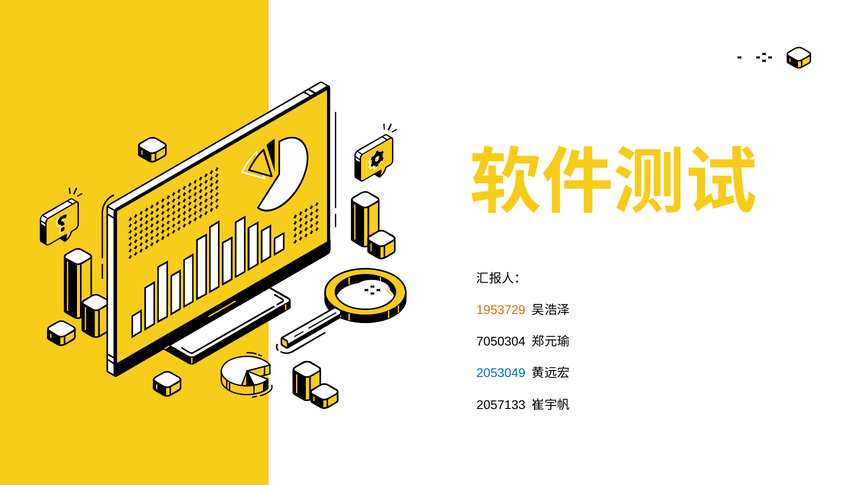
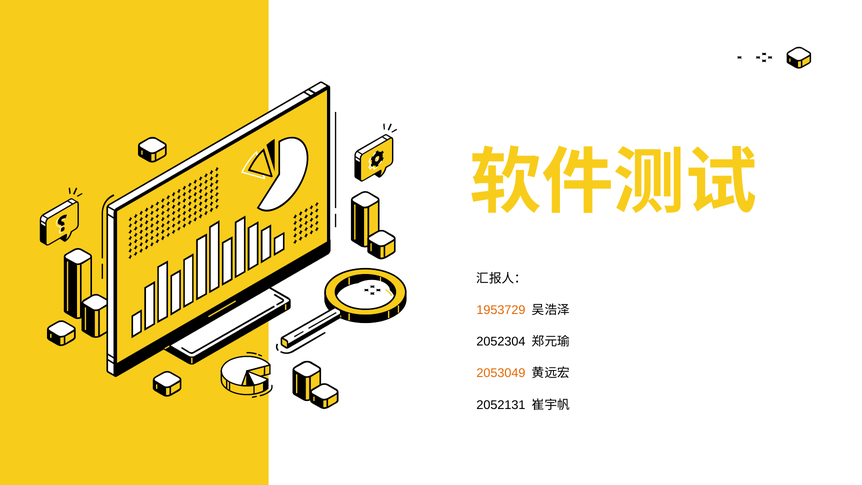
7050304: 7050304 -> 2052304 (501, 342)
2053049 colour: blue -> orange (501, 373)
2057133: 2057133 -> 2052131 (501, 405)
